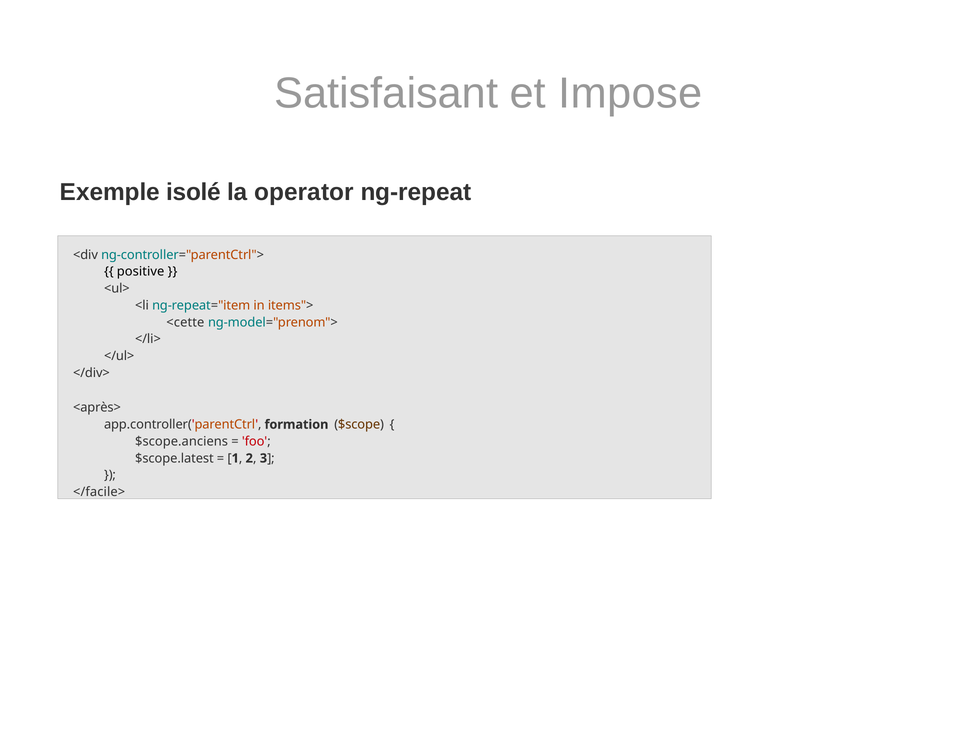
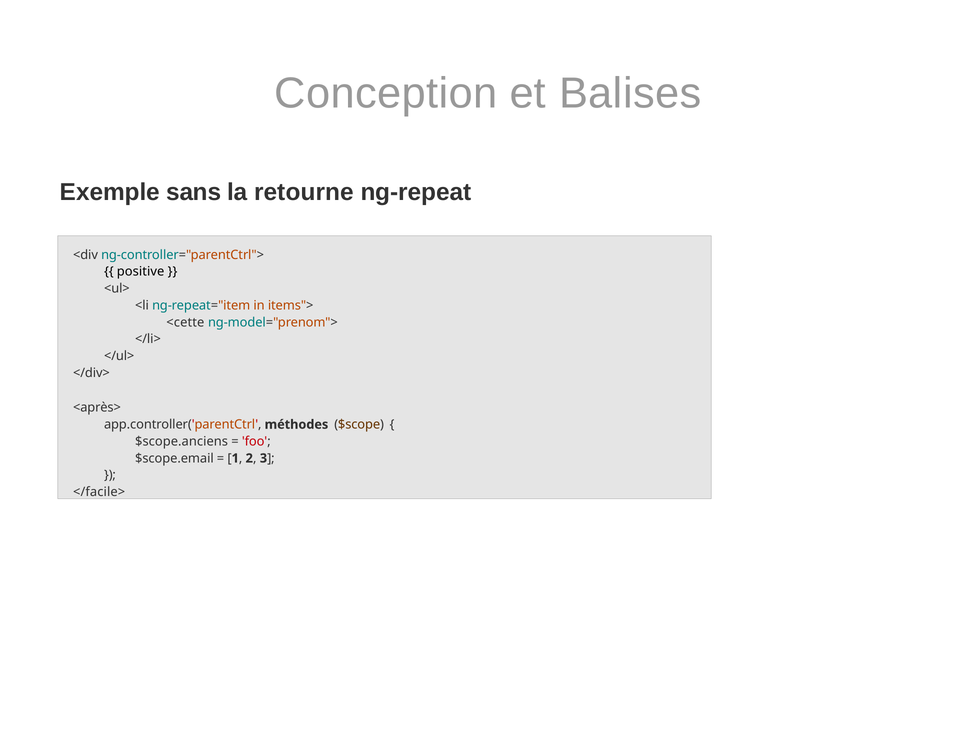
Satisfaisant: Satisfaisant -> Conception (386, 93)
Impose: Impose -> Balises (630, 93)
isolé: isolé -> sans (194, 192)
operator: operator -> retourne (304, 192)
formation: formation -> méthodes (296, 424)
$scope.latest: $scope.latest -> $scope.email (174, 458)
